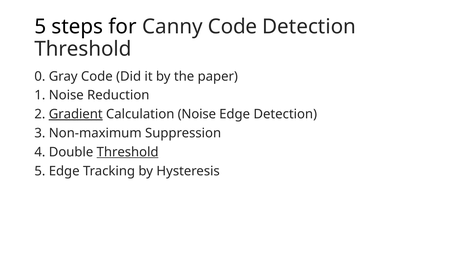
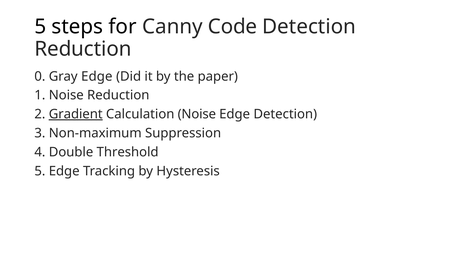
Threshold: Threshold -> Reduction (83, 49)
Gray Code: Code -> Edge (97, 76)
Threshold underline: present -> none (128, 152)
